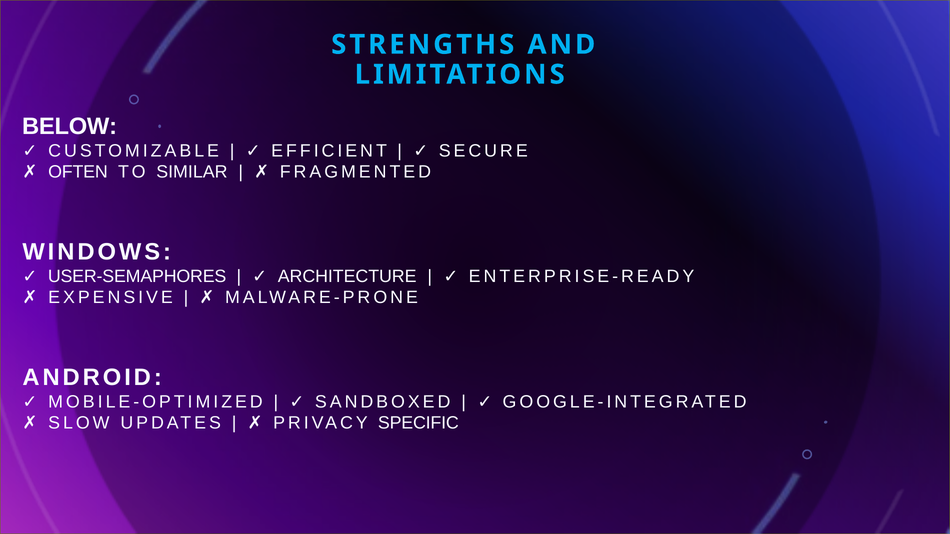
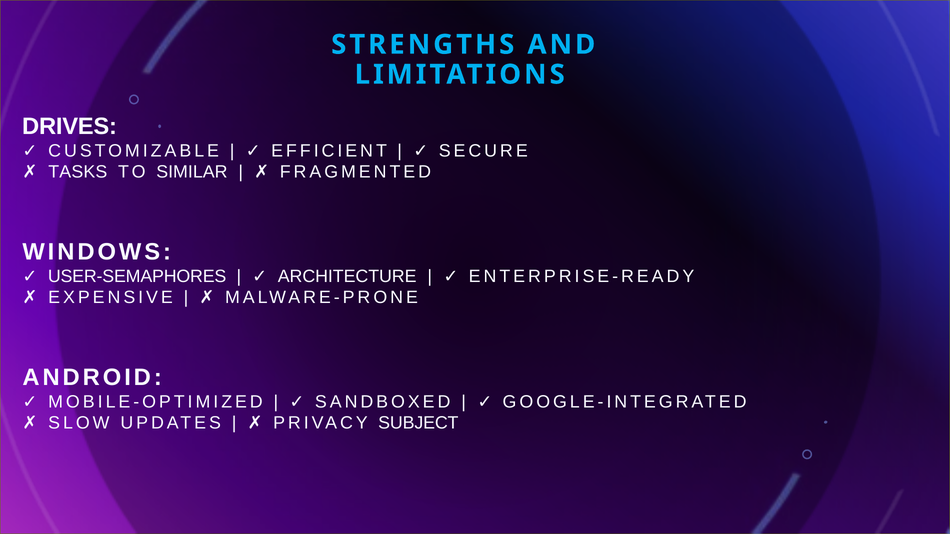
BELOW: BELOW -> DRIVES (70, 127)
OFTEN: OFTEN -> TASKS (78, 172)
SPECIFIC: SPECIFIC -> SUBJECT (418, 423)
